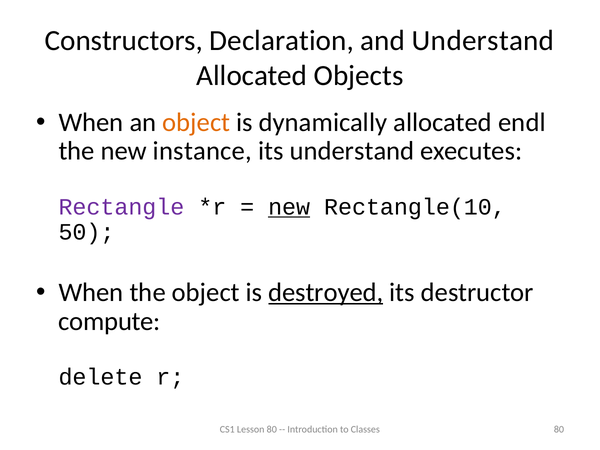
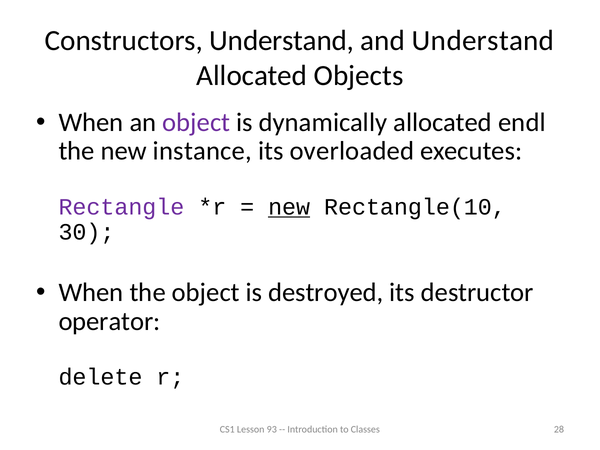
Constructors Declaration: Declaration -> Understand (282, 41)
object colour: orange -> purple (196, 122)
its understand: understand -> overloaded (352, 151)
50: 50 -> 30 (86, 232)
destroyed underline: present -> none (326, 292)
compute: compute -> operator (109, 321)
Lesson 80: 80 -> 93 (272, 430)
Classes 80: 80 -> 28 (559, 430)
